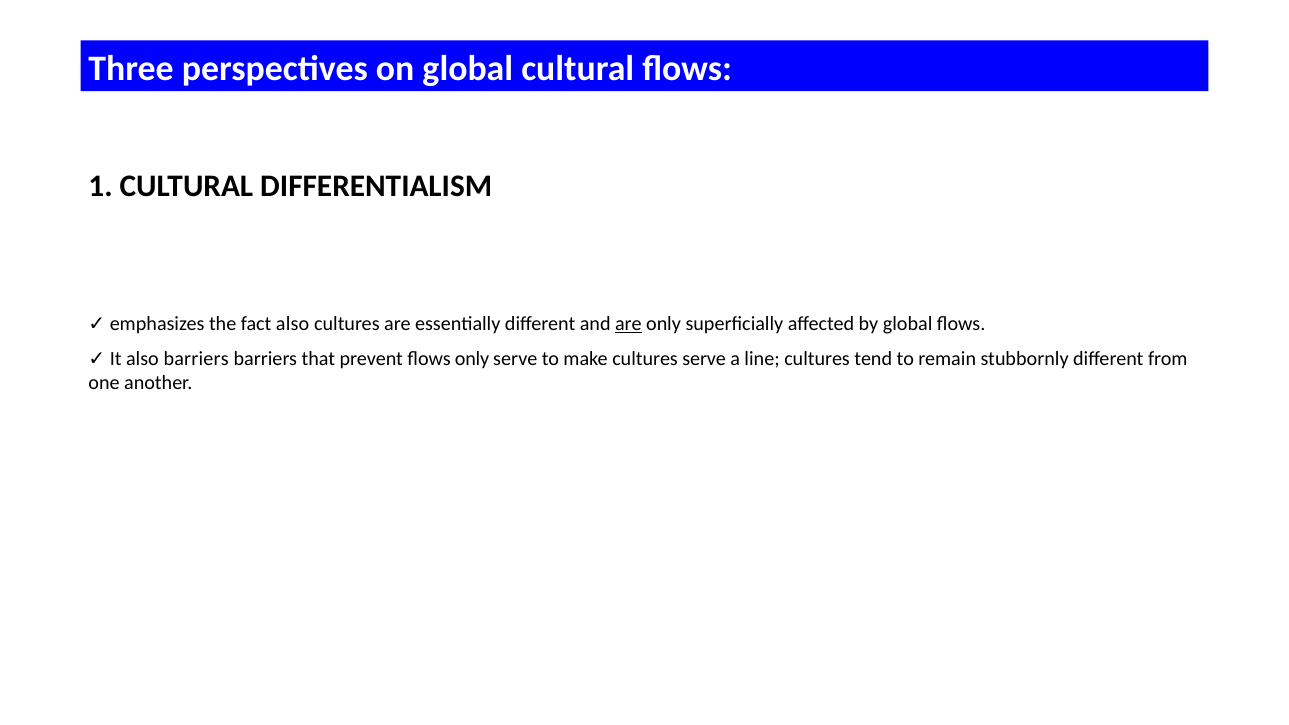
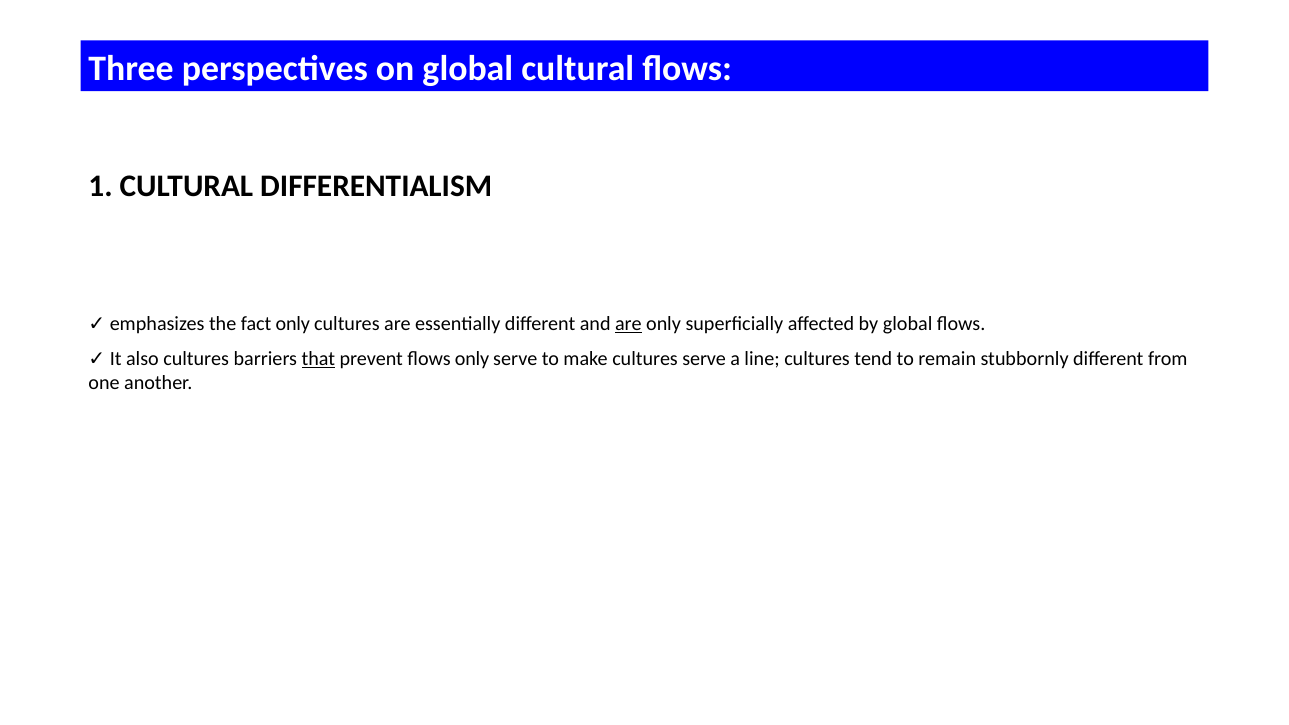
fact also: also -> only (293, 324)
also barriers: barriers -> cultures (196, 359)
that underline: none -> present (318, 359)
